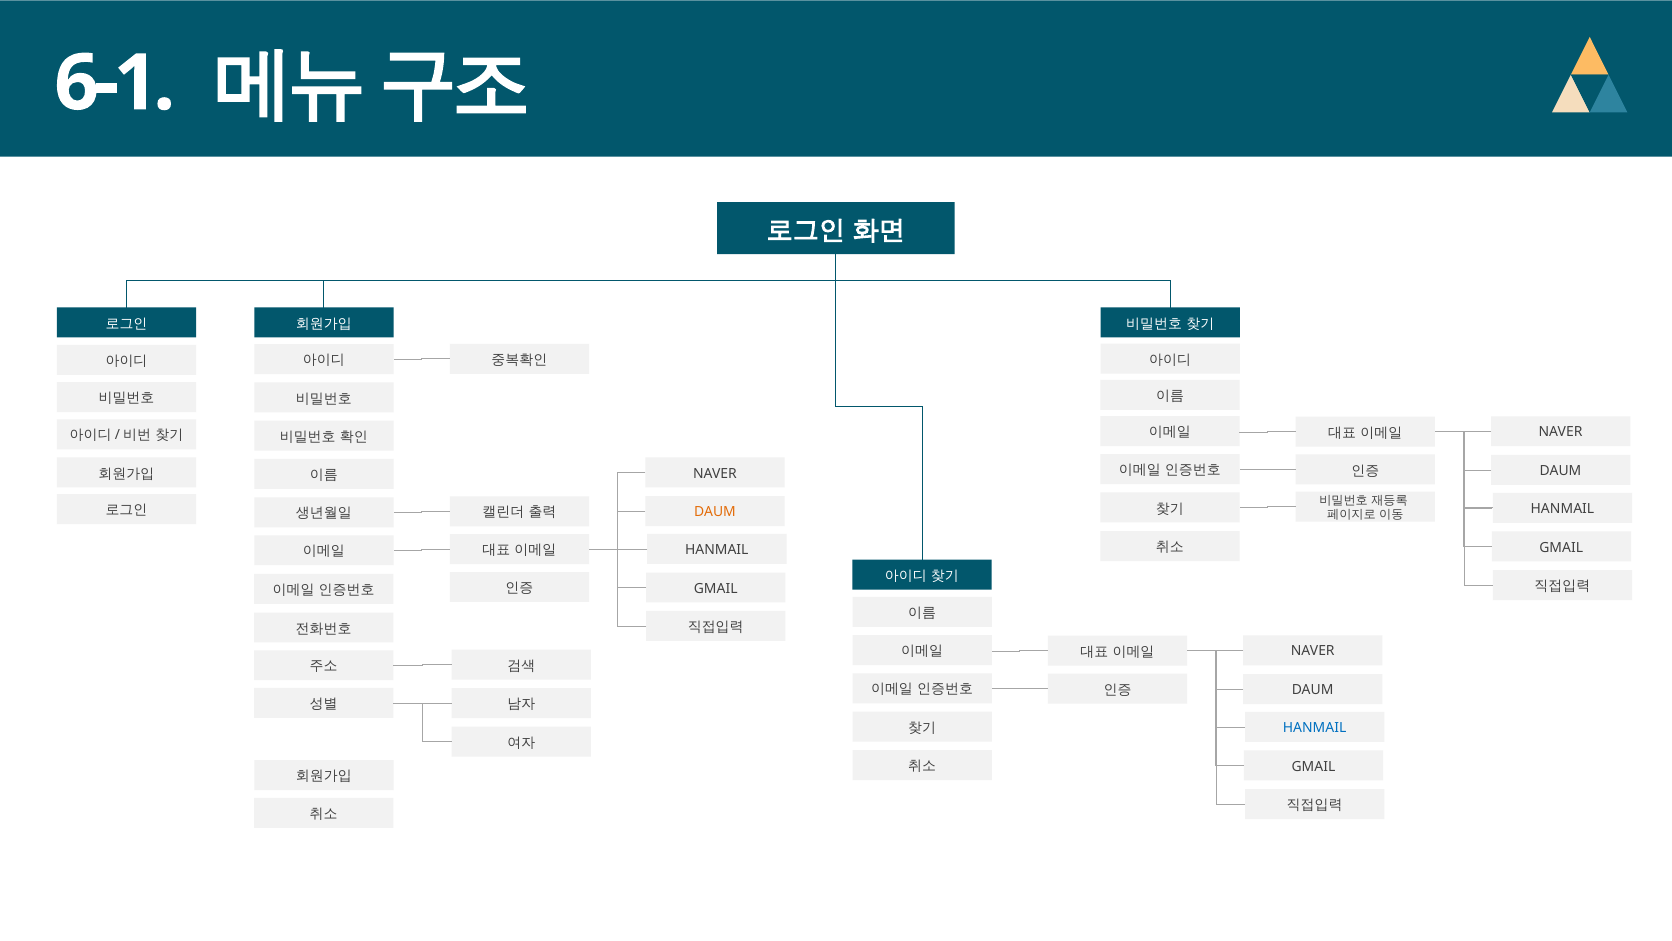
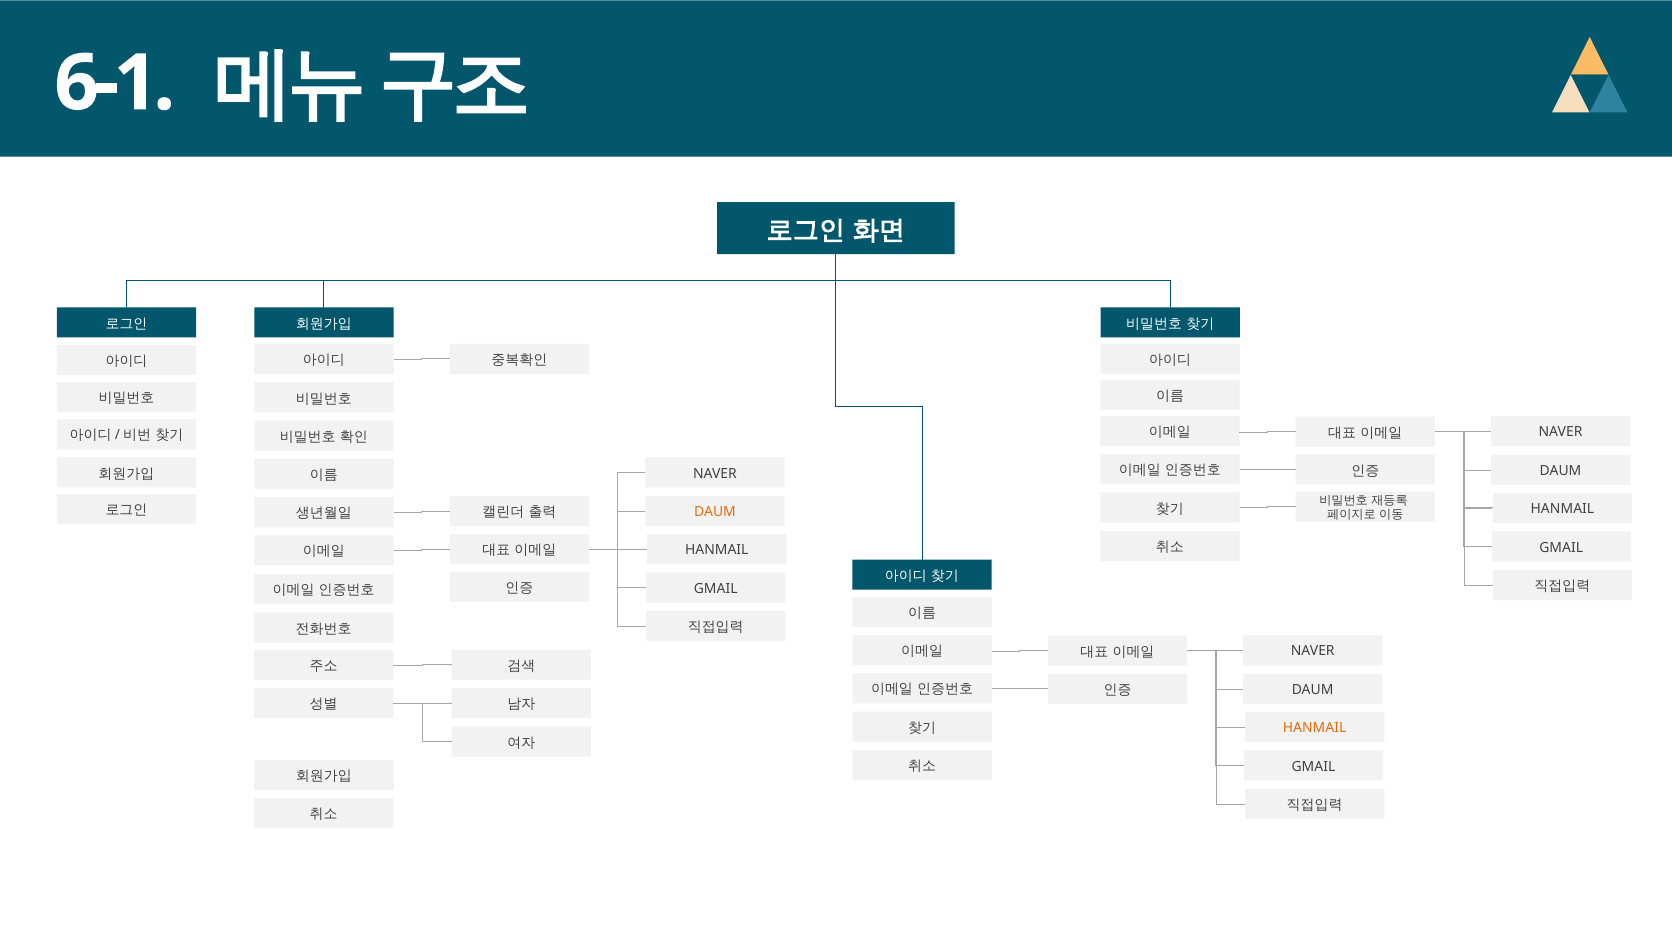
HANMAIL colour: blue -> orange (1315, 728)
